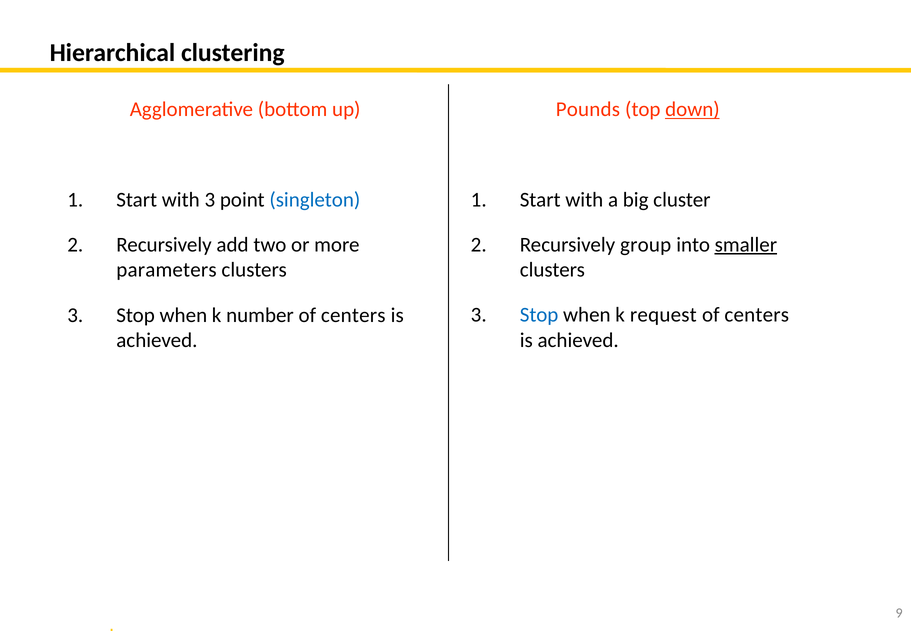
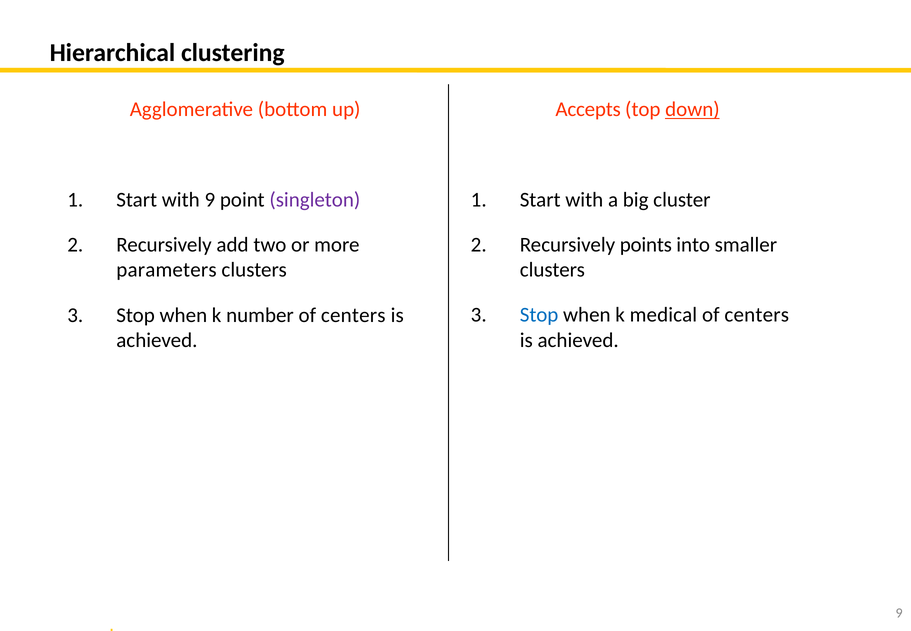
Pounds: Pounds -> Accepts (588, 109)
with 3: 3 -> 9 (210, 200)
singleton colour: blue -> purple (315, 200)
group: group -> points (646, 245)
smaller underline: present -> none (746, 245)
request: request -> medical (663, 315)
